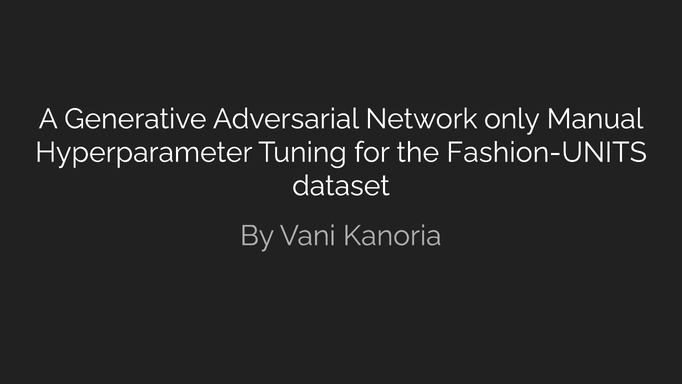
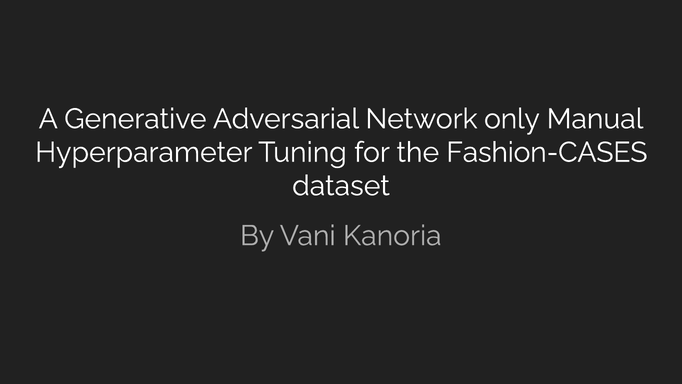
Fashion-UNITS: Fashion-UNITS -> Fashion-CASES (547, 152)
